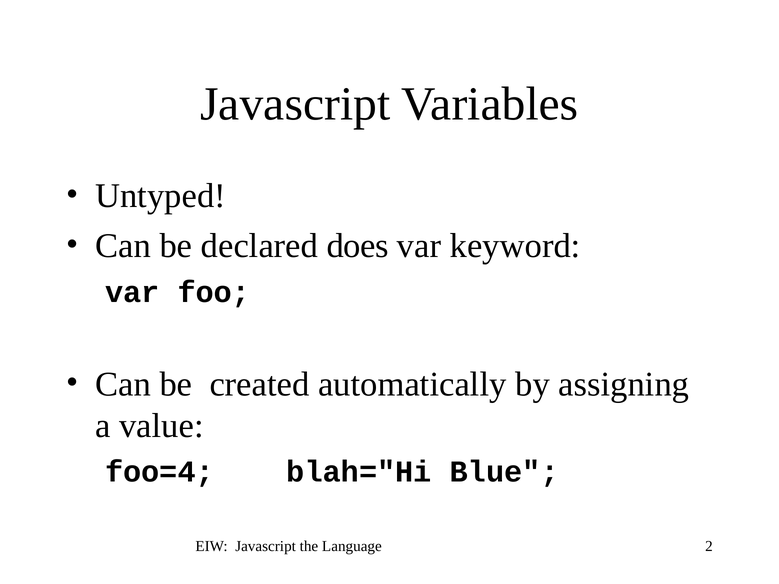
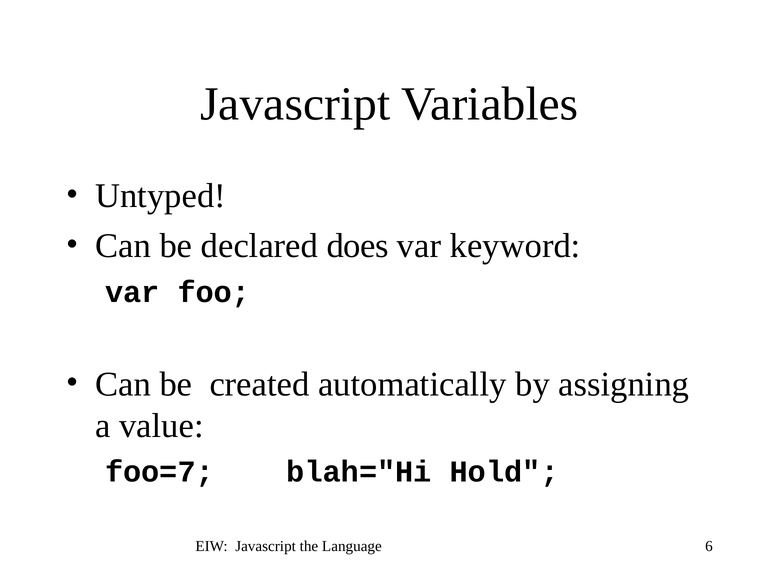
foo=4: foo=4 -> foo=7 (160, 472)
Blue: Blue -> Hold (504, 472)
2: 2 -> 6 (709, 546)
